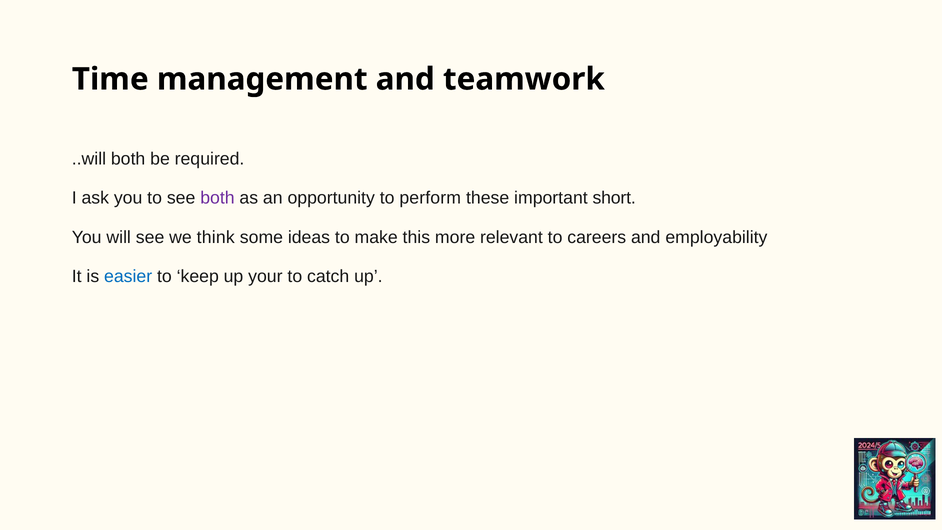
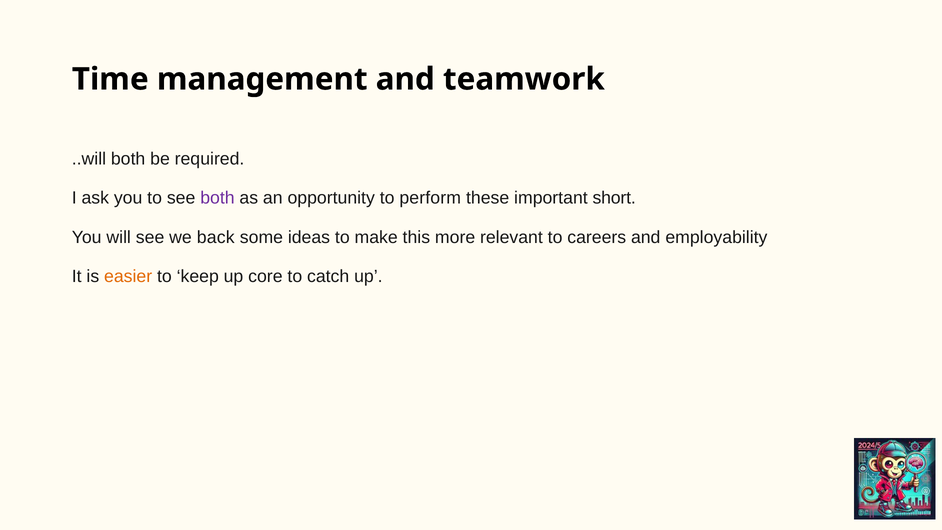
think: think -> back (216, 237)
easier colour: blue -> orange (128, 277)
your: your -> core (265, 277)
